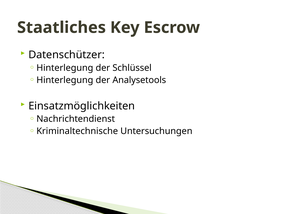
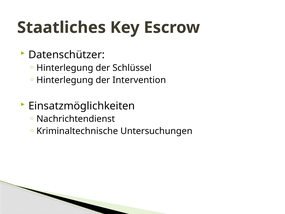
Analysetools: Analysetools -> Intervention (139, 80)
